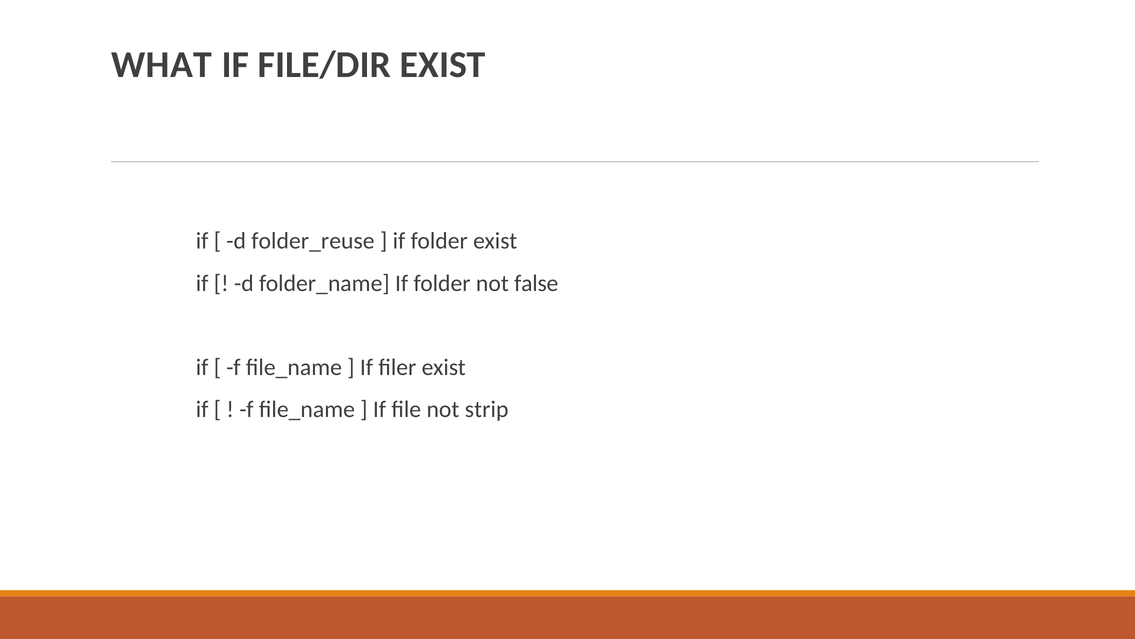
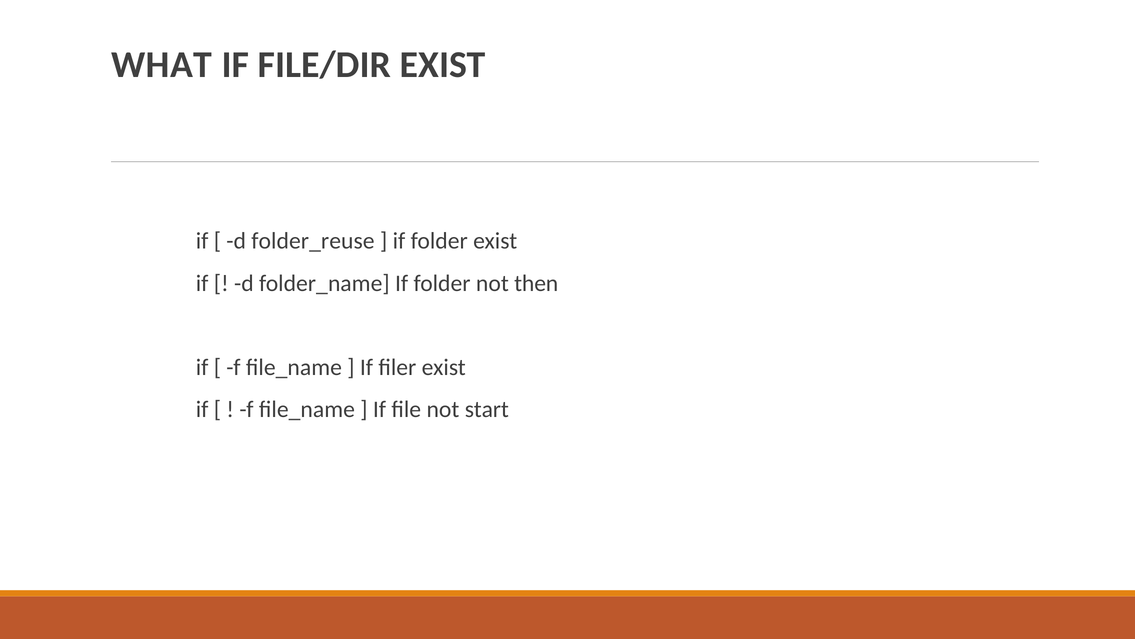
false: false -> then (536, 283)
strip: strip -> start (487, 409)
